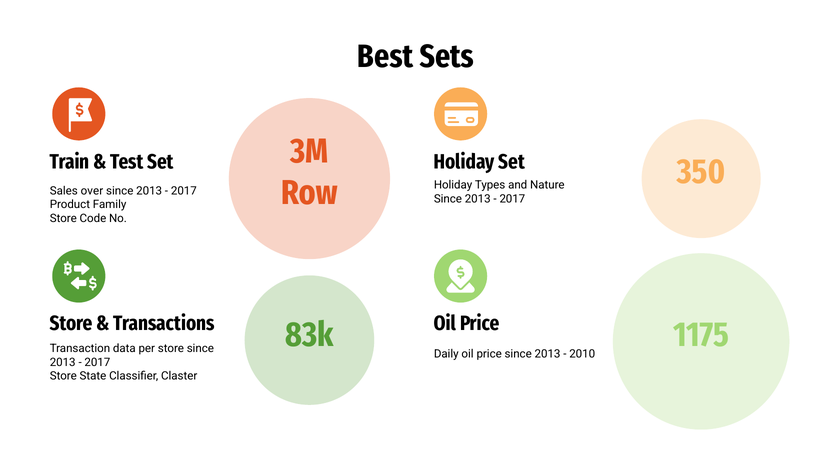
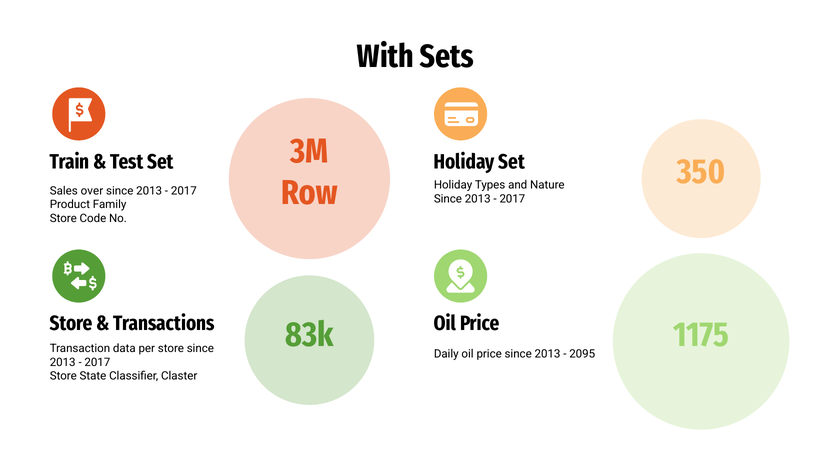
Best: Best -> With (385, 57)
2010: 2010 -> 2095 (582, 354)
